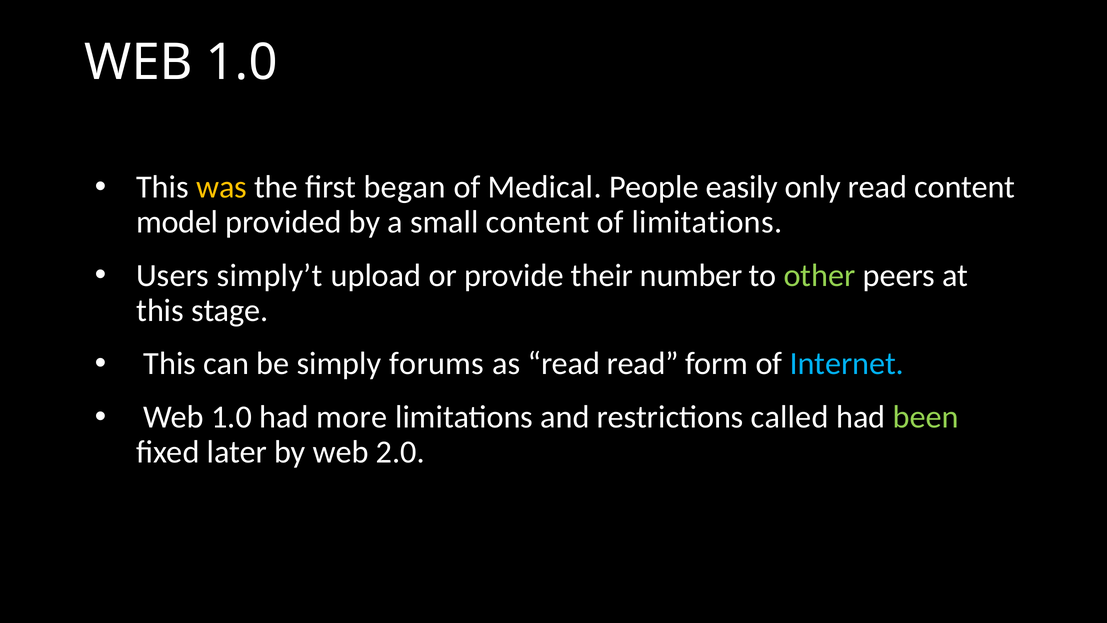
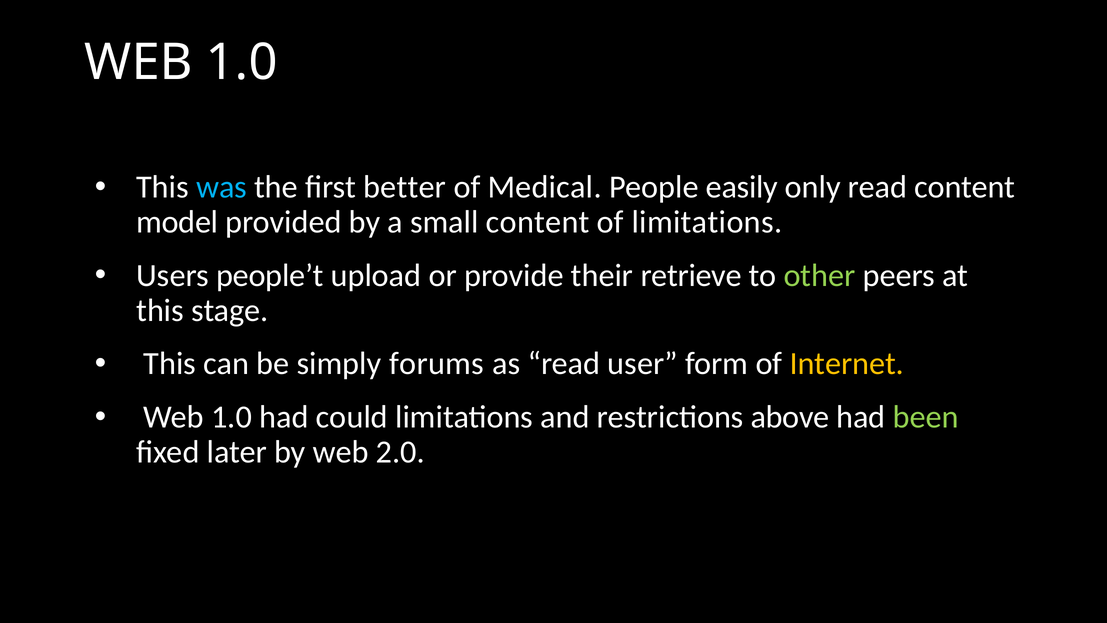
was colour: yellow -> light blue (222, 187)
began: began -> better (405, 187)
simply’t: simply’t -> people’t (270, 275)
number: number -> retrieve (691, 275)
read read: read -> user (643, 364)
Internet colour: light blue -> yellow (847, 364)
more: more -> could (352, 417)
called: called -> above (790, 417)
